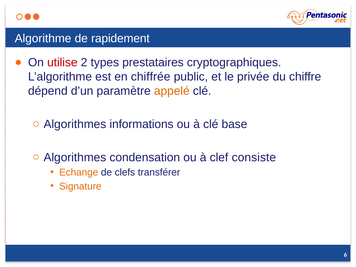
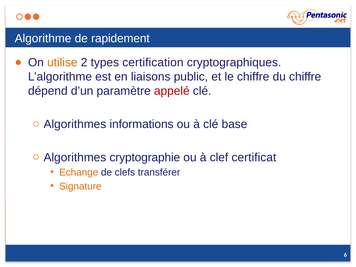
utilise colour: red -> orange (62, 63)
prestataires: prestataires -> certification (153, 63)
chiffrée: chiffrée -> liaisons (151, 77)
le privée: privée -> chiffre (253, 77)
appelé colour: orange -> red (172, 91)
condensation: condensation -> cryptographie (145, 157)
consiste: consiste -> certificat (254, 157)
